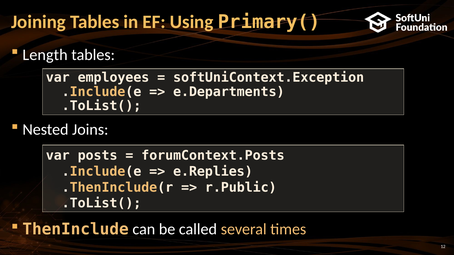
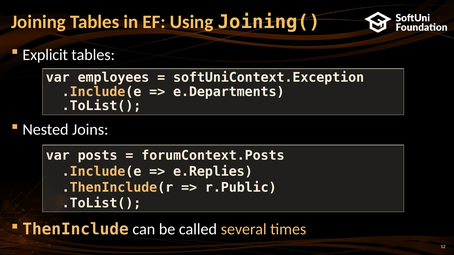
Primary(: Primary( -> Joining( (269, 22)
Length: Length -> Explicit (45, 55)
